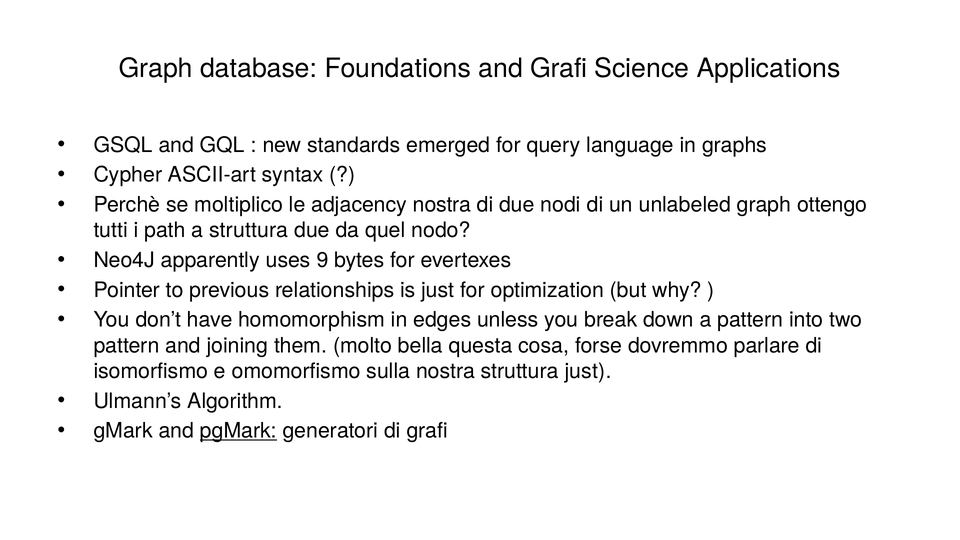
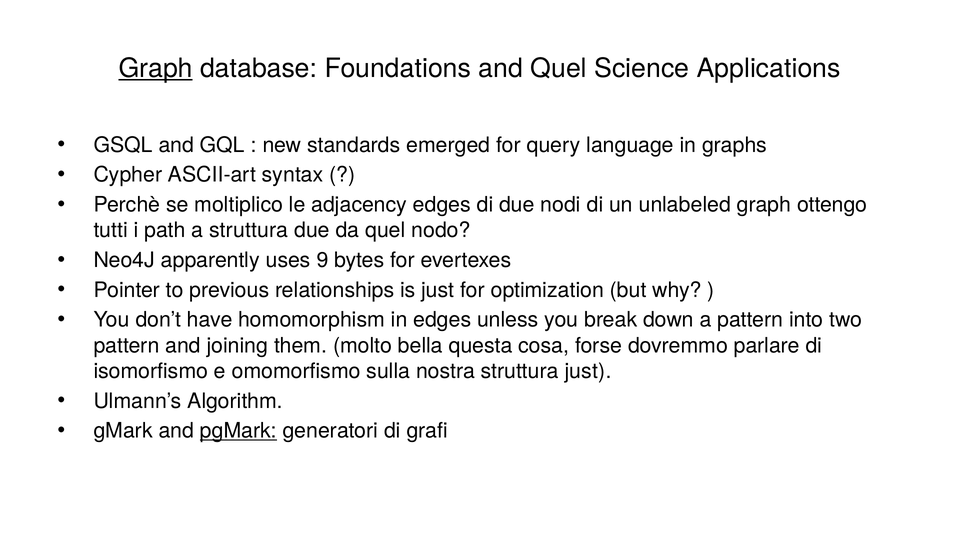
Graph underline: none -> present (156, 68)
and Grafi: Grafi -> Quel (559, 68)
adjacency nostra: nostra -> edges (442, 205)
